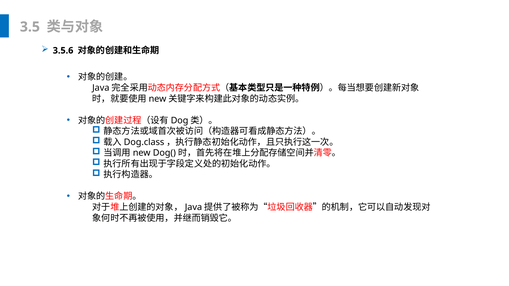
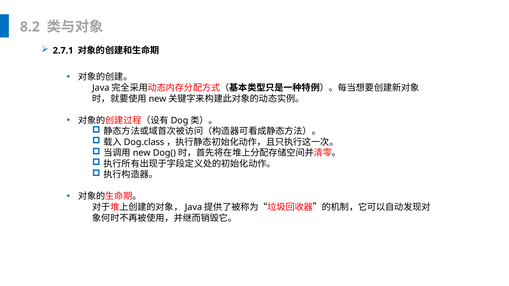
3.5: 3.5 -> 8.2 (30, 27)
3.5.6: 3.5.6 -> 2.7.1 (63, 51)
